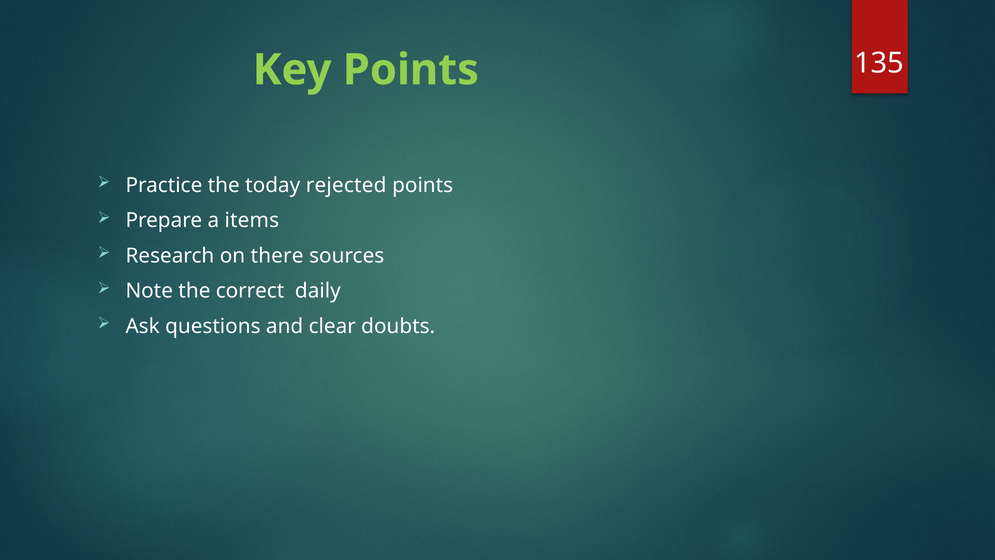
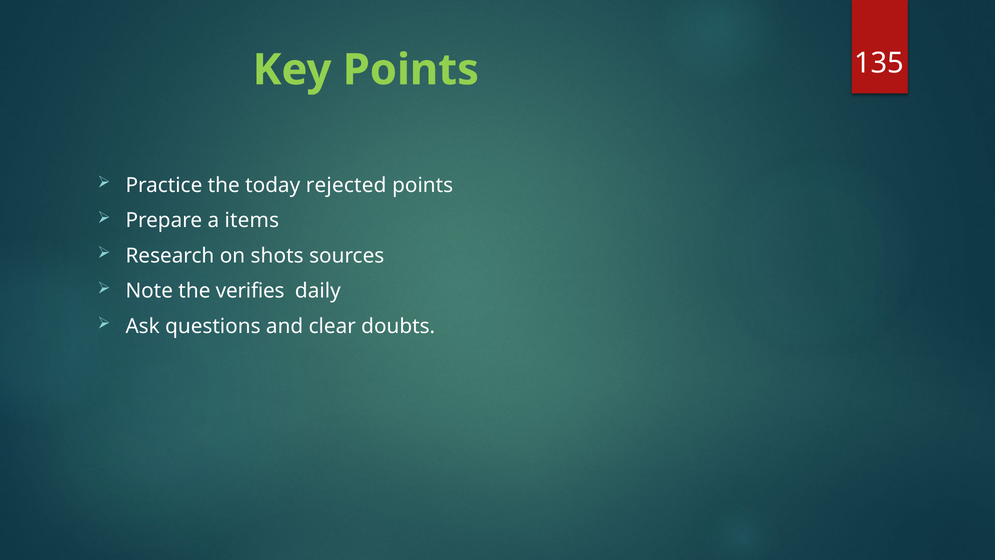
there: there -> shots (277, 256)
correct: correct -> verifies (250, 291)
